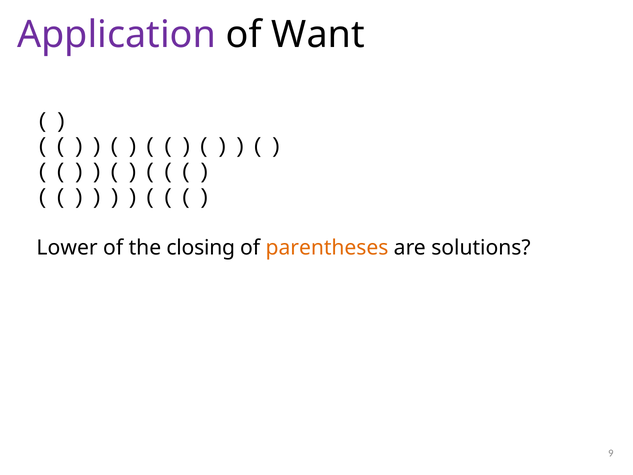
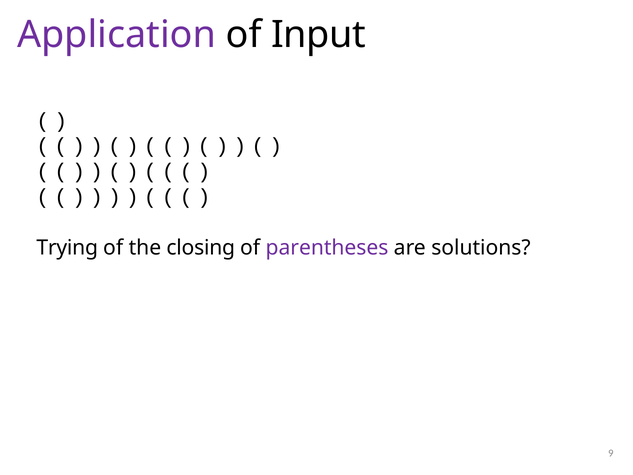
Want: Want -> Input (318, 35)
Lower: Lower -> Trying (67, 248)
parentheses colour: orange -> purple (327, 248)
